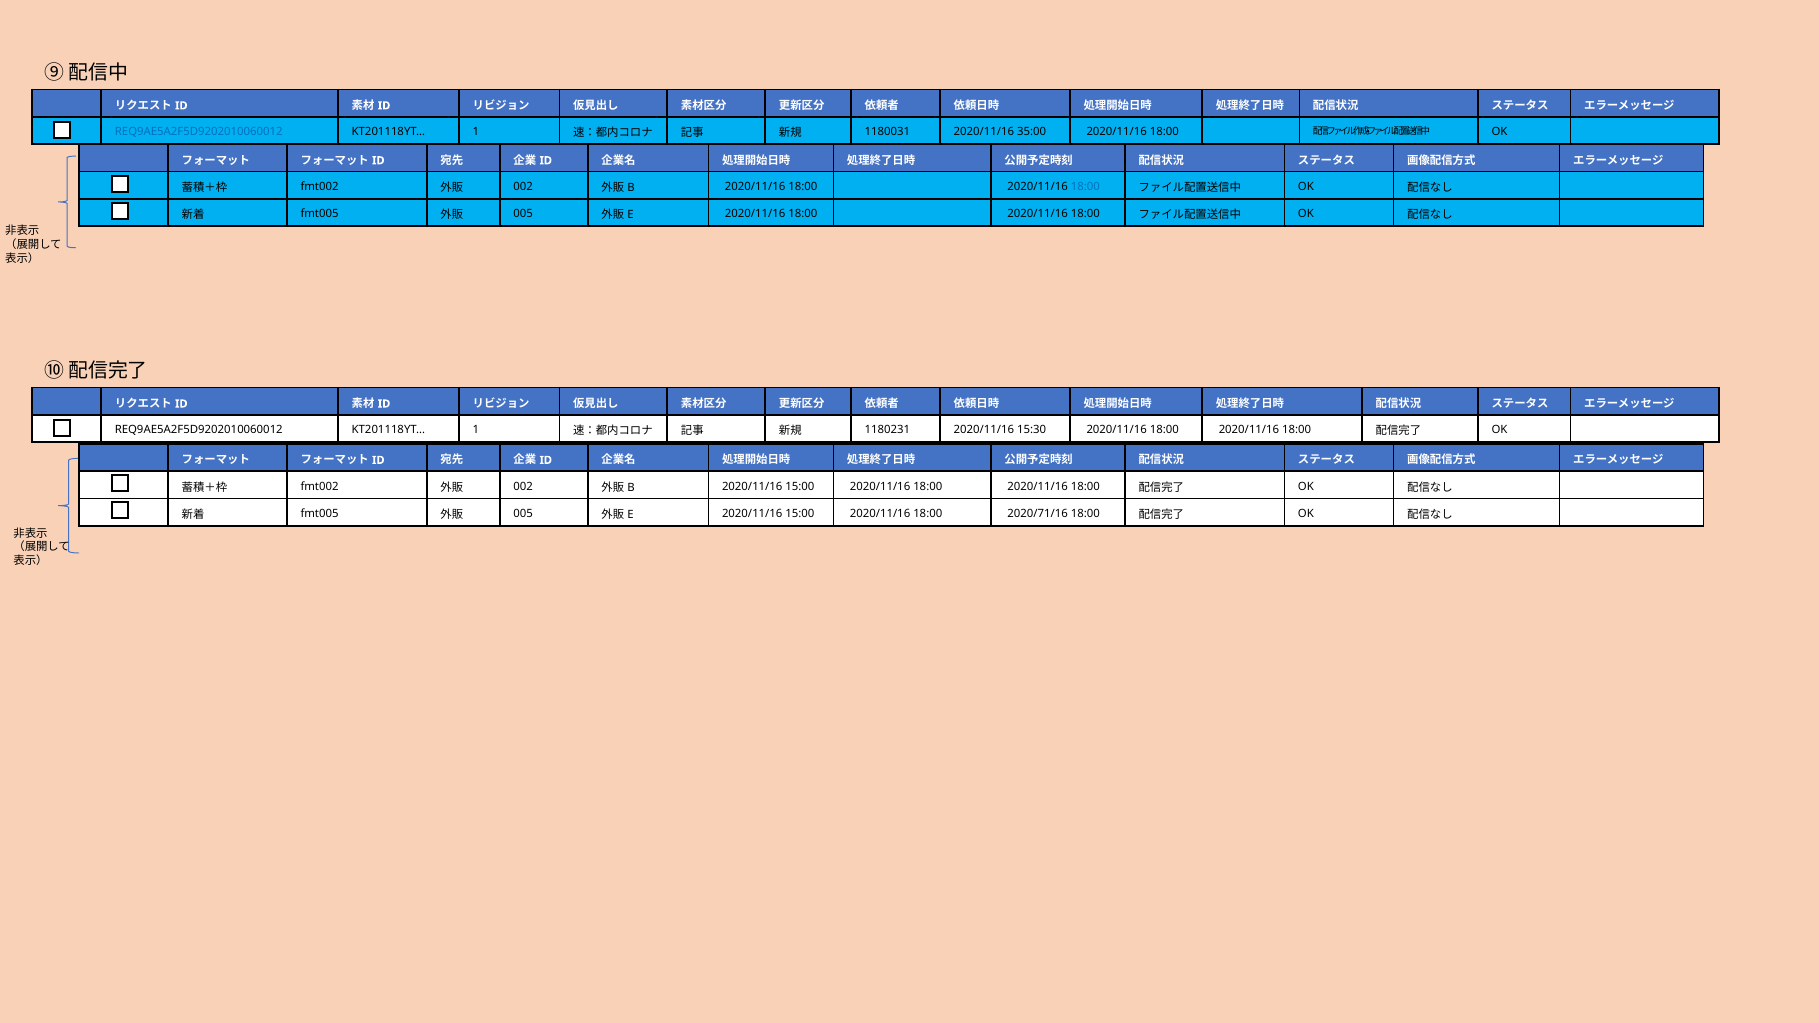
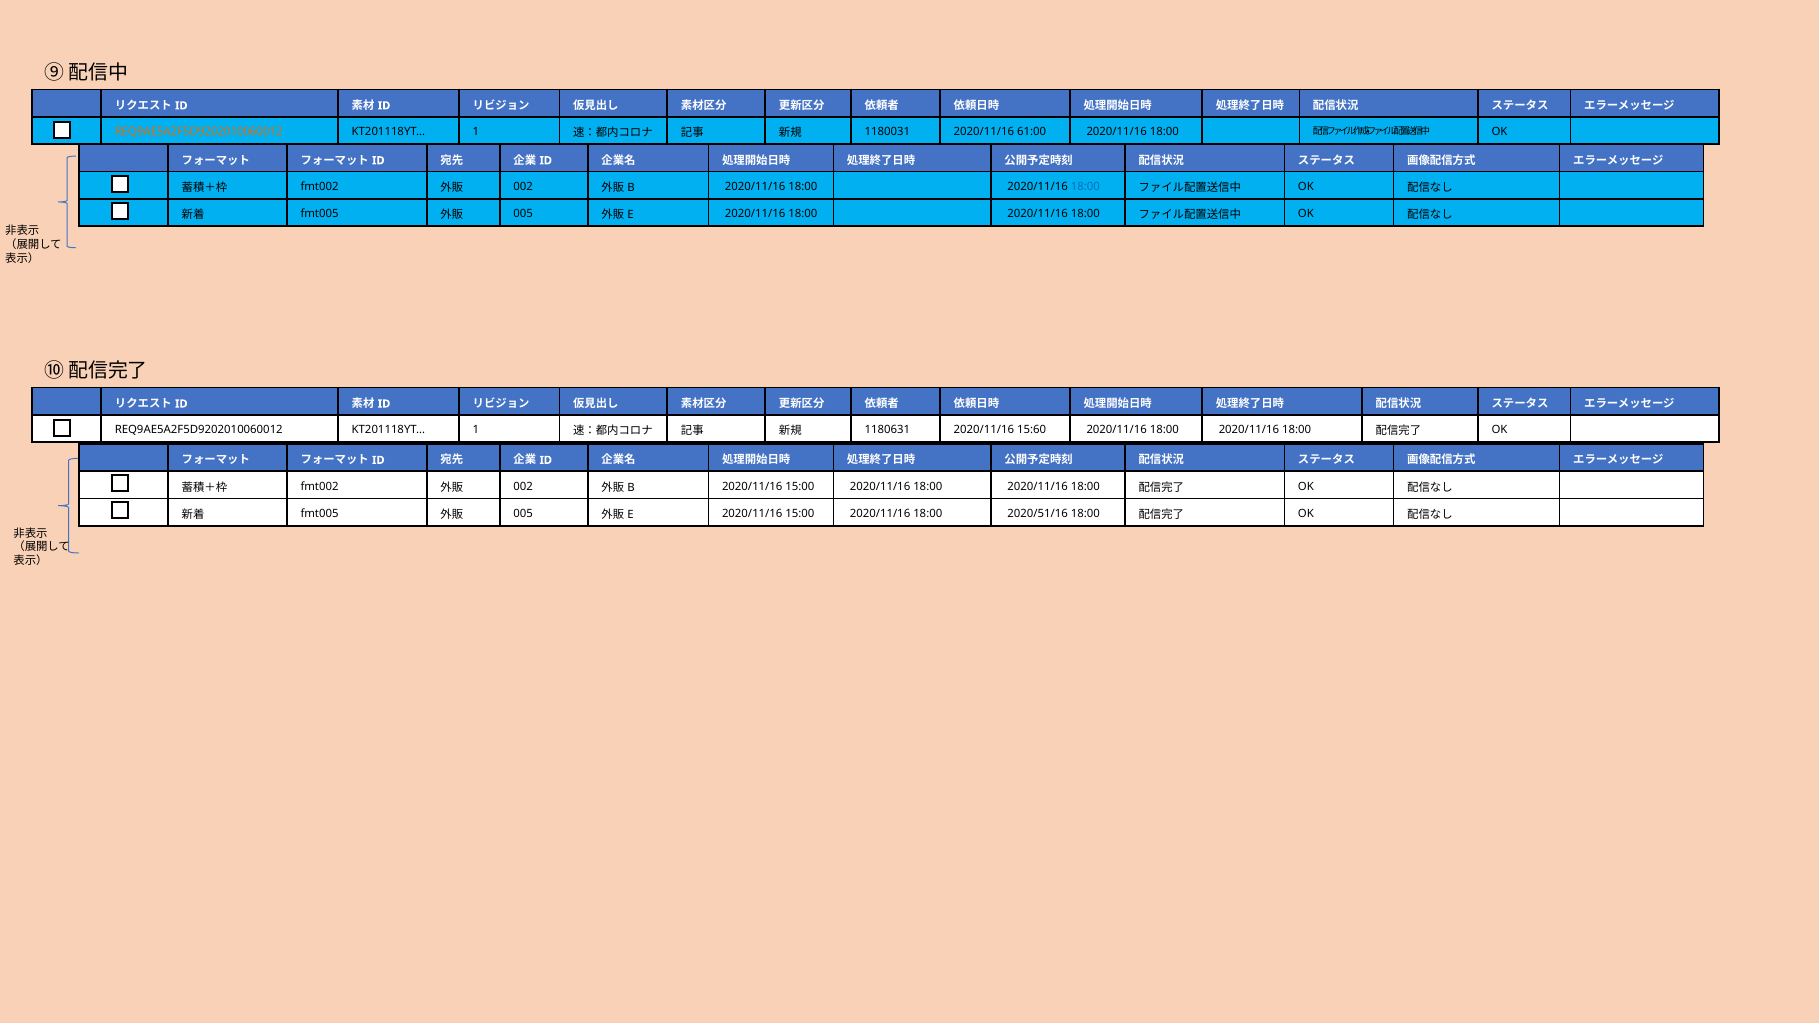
REQ9AE5A2F5D9202010060012 colour: blue -> orange (199, 132)
35:00: 35:00 -> 61:00 (1032, 132)
1180231: 1180231 -> 1180631 (887, 430)
15:30: 15:30 -> 15:60 (1032, 430)
2020/71/16: 2020/71/16 -> 2020/51/16 (1038, 514)
